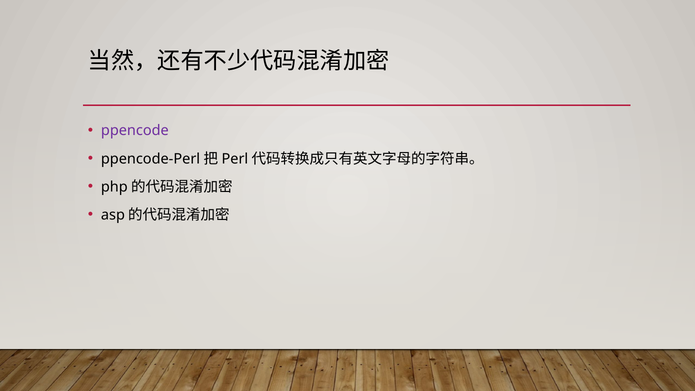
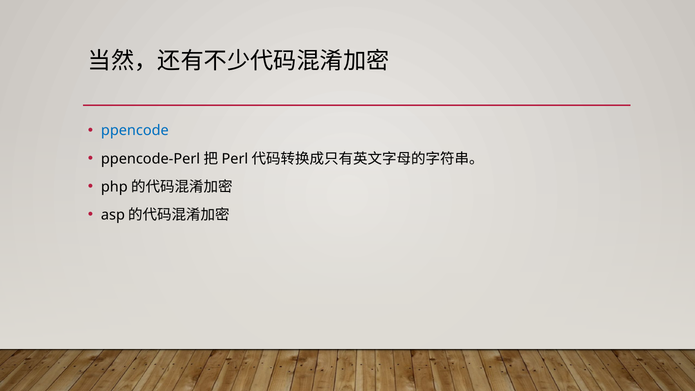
ppencode colour: purple -> blue (135, 131)
